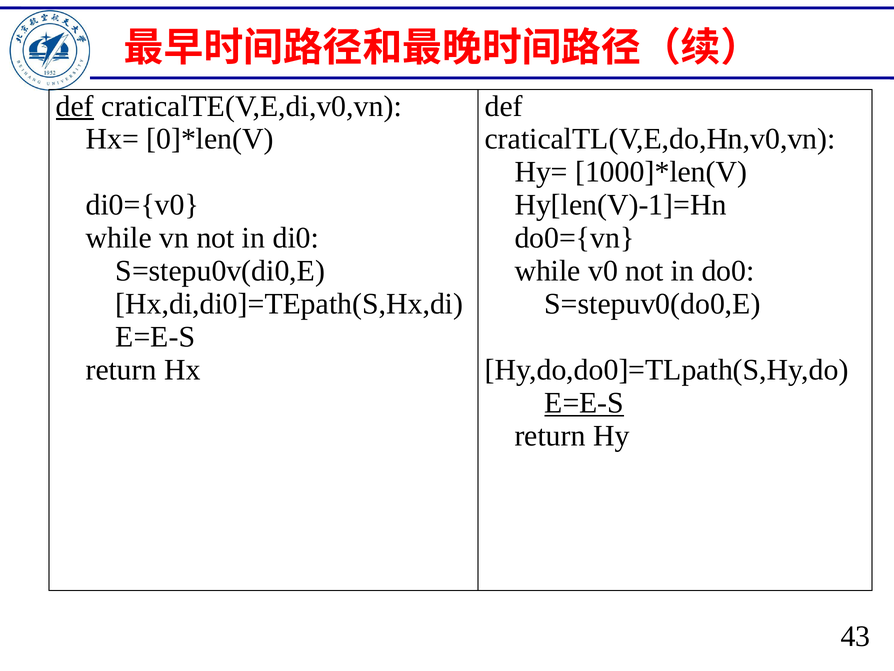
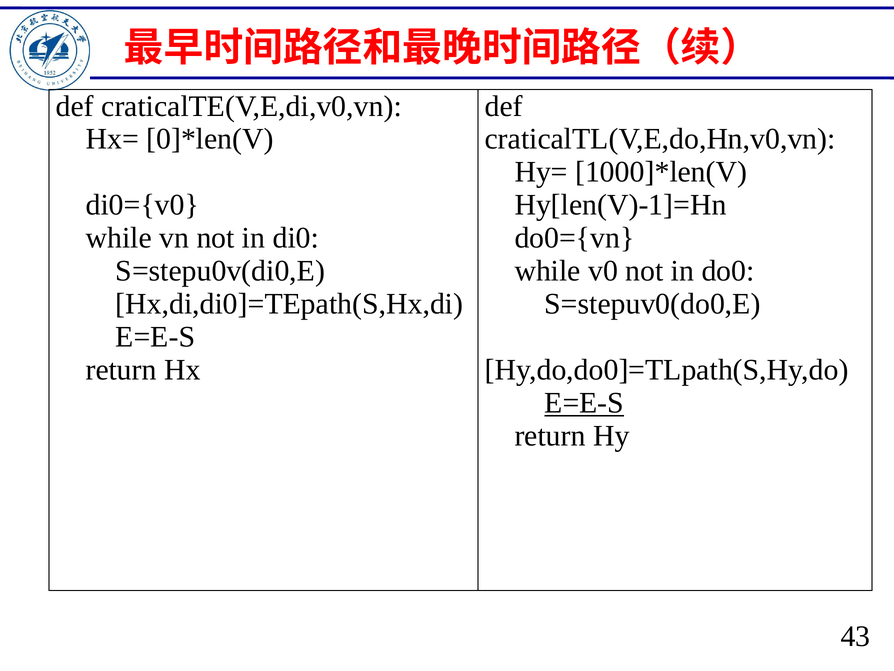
def underline: present -> none (75, 106)
